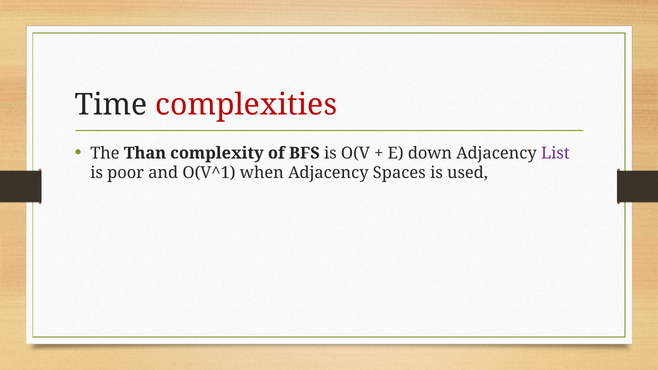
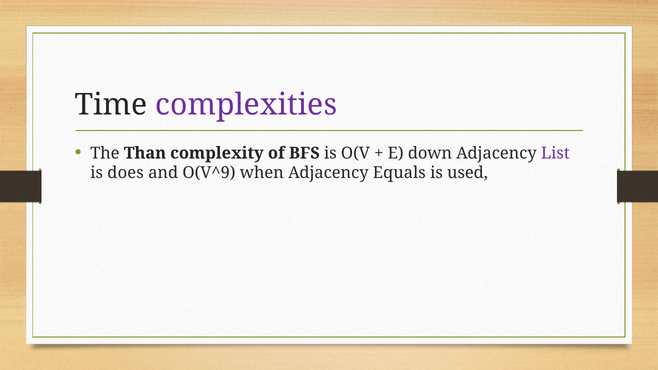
complexities colour: red -> purple (246, 105)
poor: poor -> does (126, 173)
O(V^1: O(V^1 -> O(V^9 (209, 173)
Spaces: Spaces -> Equals (399, 173)
